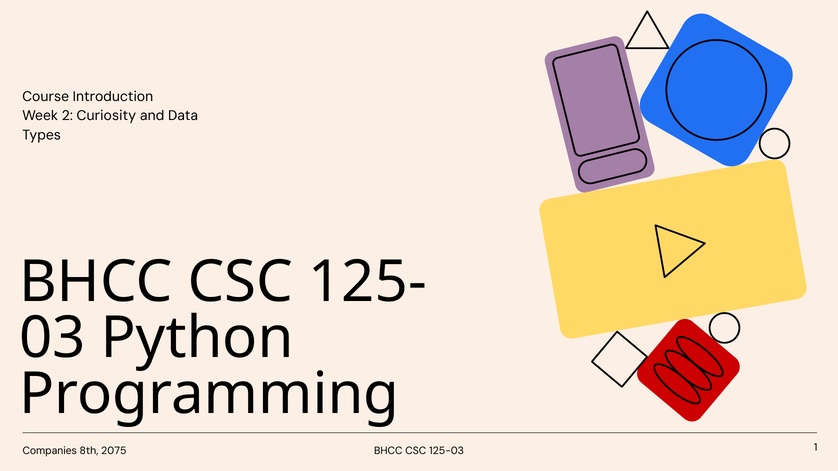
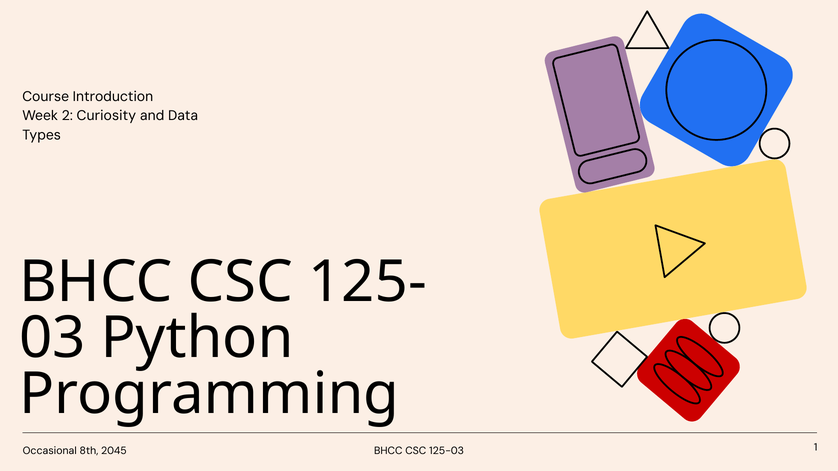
Companies: Companies -> Occasional (50, 451)
2075: 2075 -> 2045 (114, 451)
